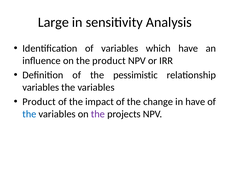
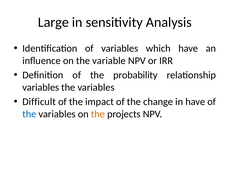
the product: product -> variable (109, 61)
pessimistic: pessimistic -> probability (135, 75)
Product: Product -> Difficult (39, 101)
the colour: purple -> orange (98, 114)
